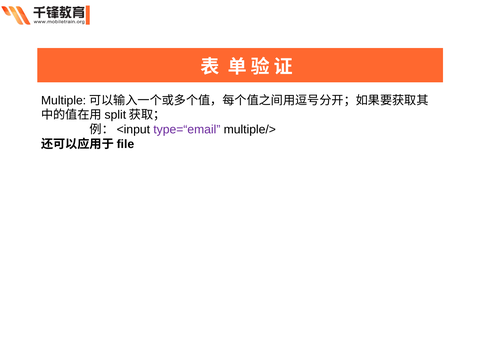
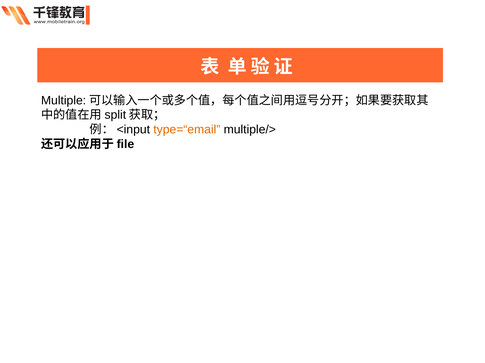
type=“email colour: purple -> orange (187, 130)
